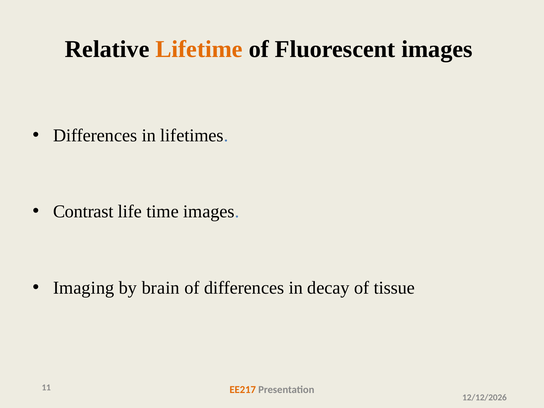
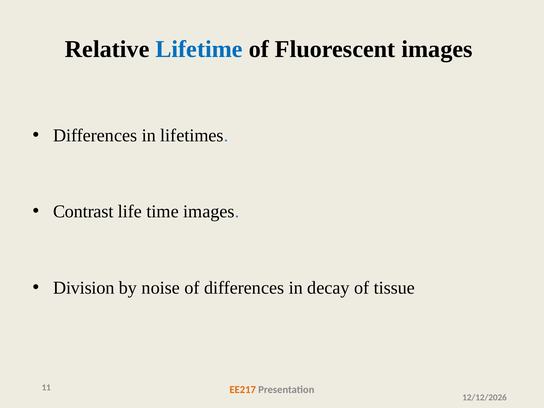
Lifetime colour: orange -> blue (199, 49)
Imaging: Imaging -> Division (84, 288)
brain: brain -> noise (161, 288)
